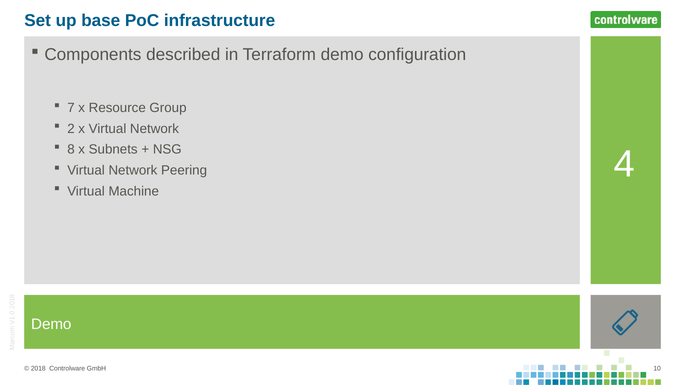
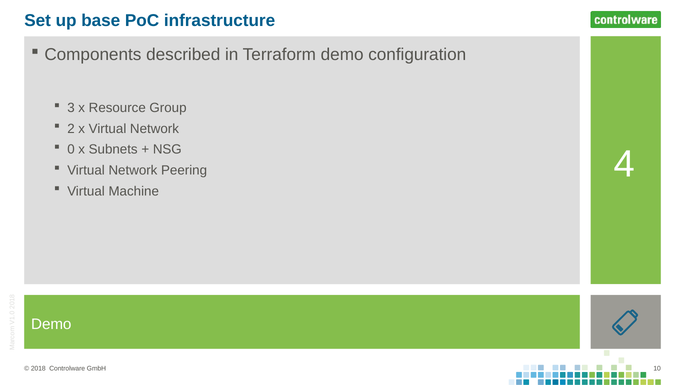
7: 7 -> 3 (71, 108)
8: 8 -> 0 (71, 150)
